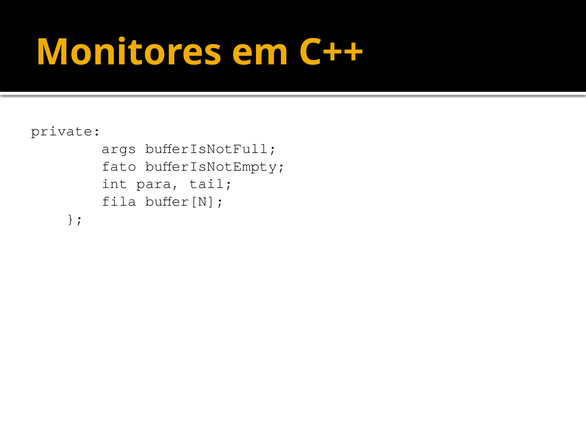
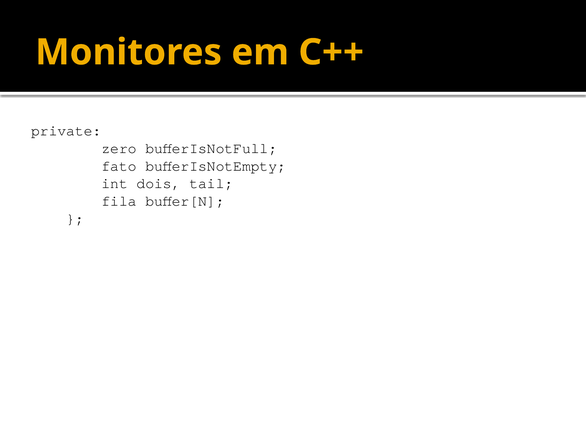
args: args -> zero (119, 148)
para: para -> dois (159, 184)
